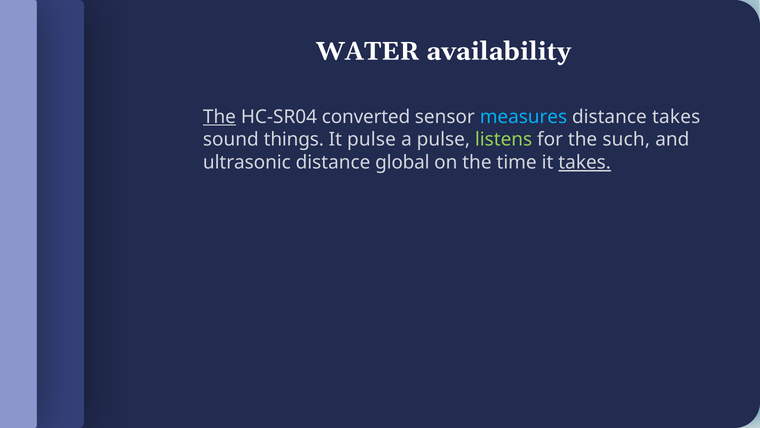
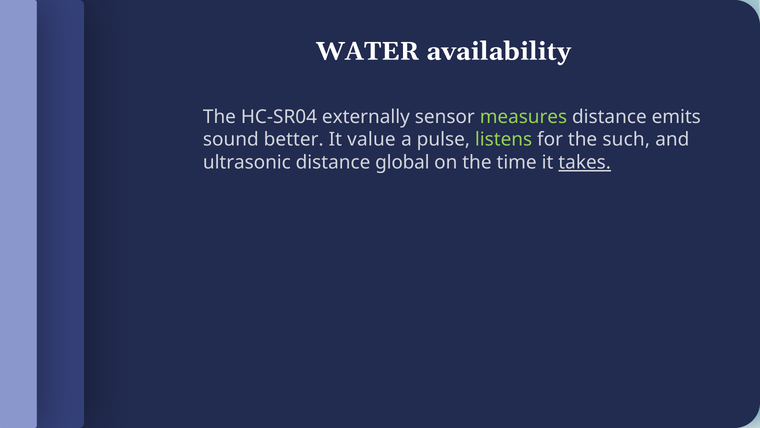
The underline: present -> none (219, 117)
converted: converted -> externally (366, 117)
measures colour: light blue -> light green (523, 117)
distance takes: takes -> emits (676, 117)
things: things -> better (294, 140)
It pulse: pulse -> value (371, 140)
